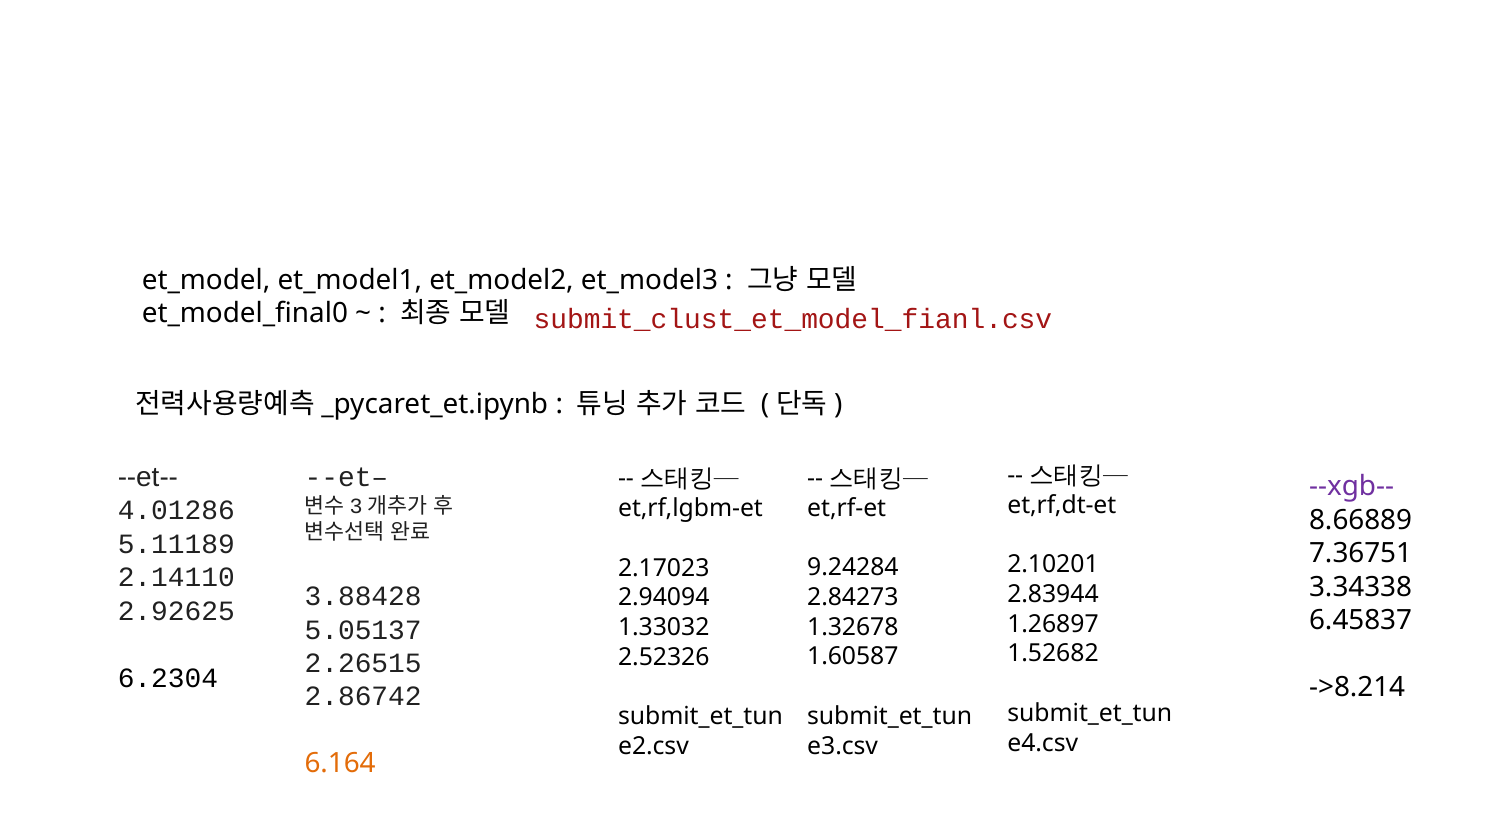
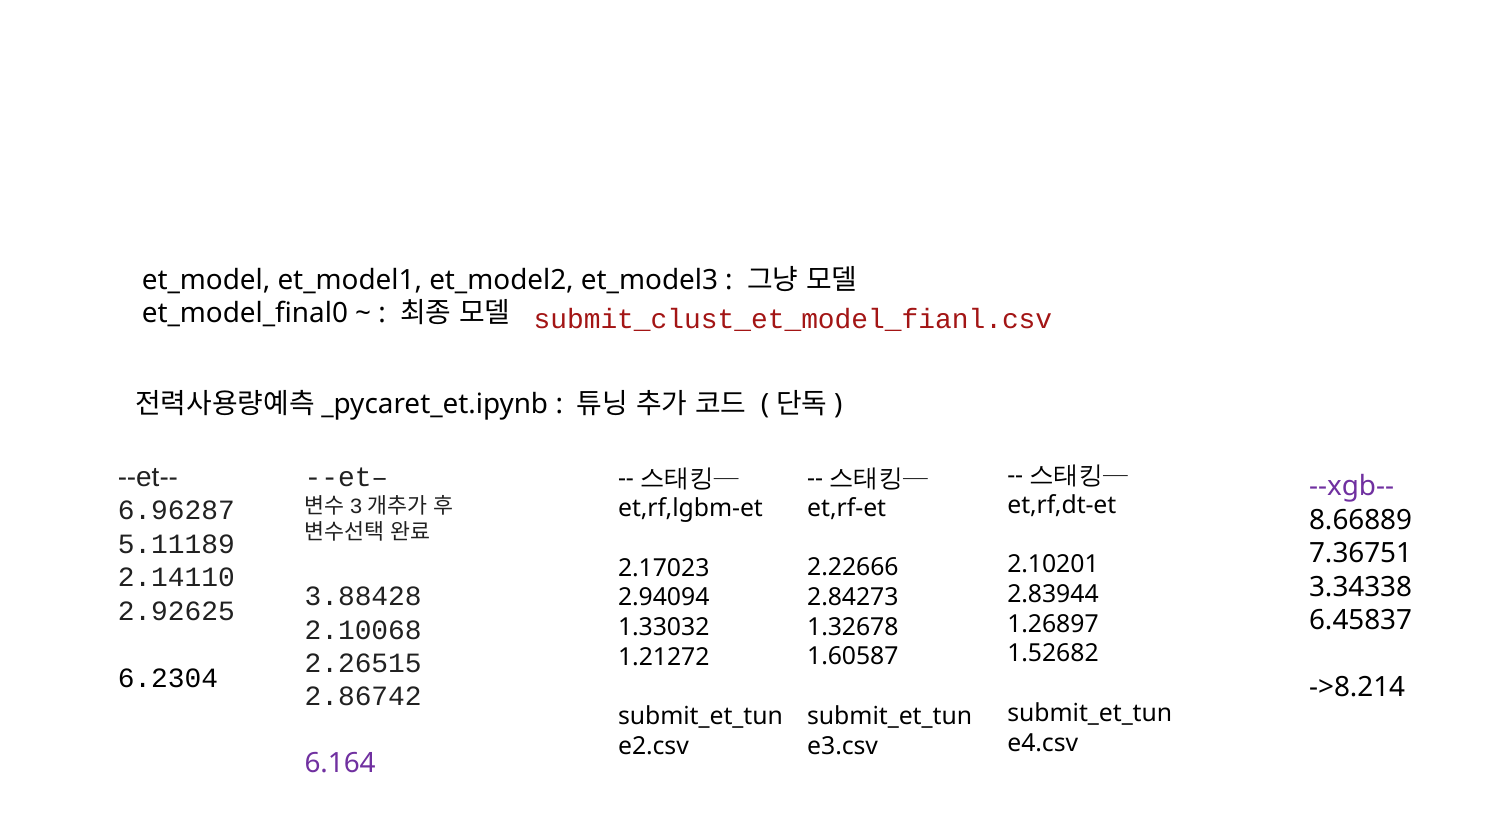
4.01286: 4.01286 -> 6.96287 (176, 510)
9.24284: 9.24284 -> 2.22666 (853, 567)
5.05137: 5.05137 -> 2.10068 (363, 629)
2.52326: 2.52326 -> 1.21272 (664, 657)
6.164 colour: orange -> purple (340, 763)
